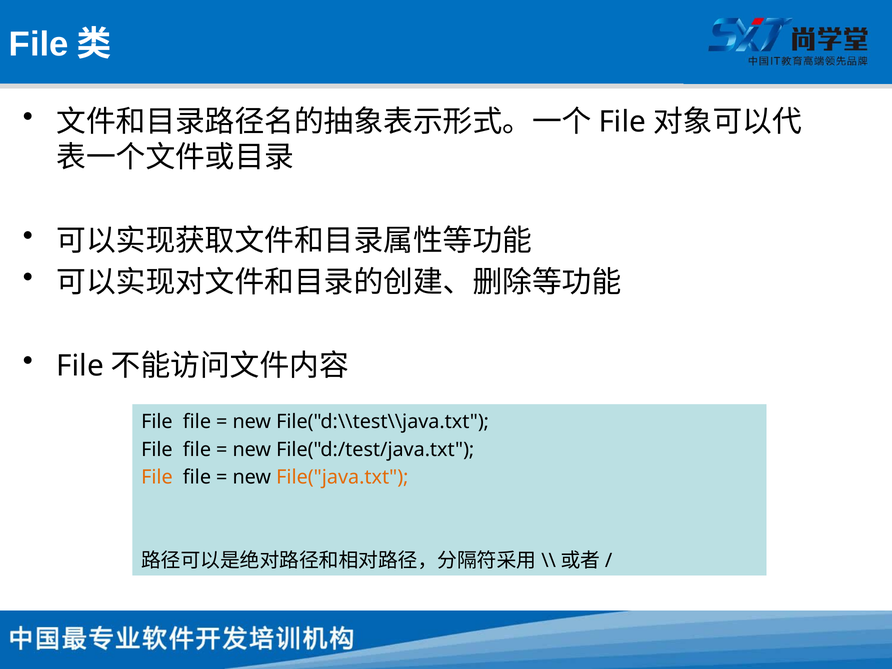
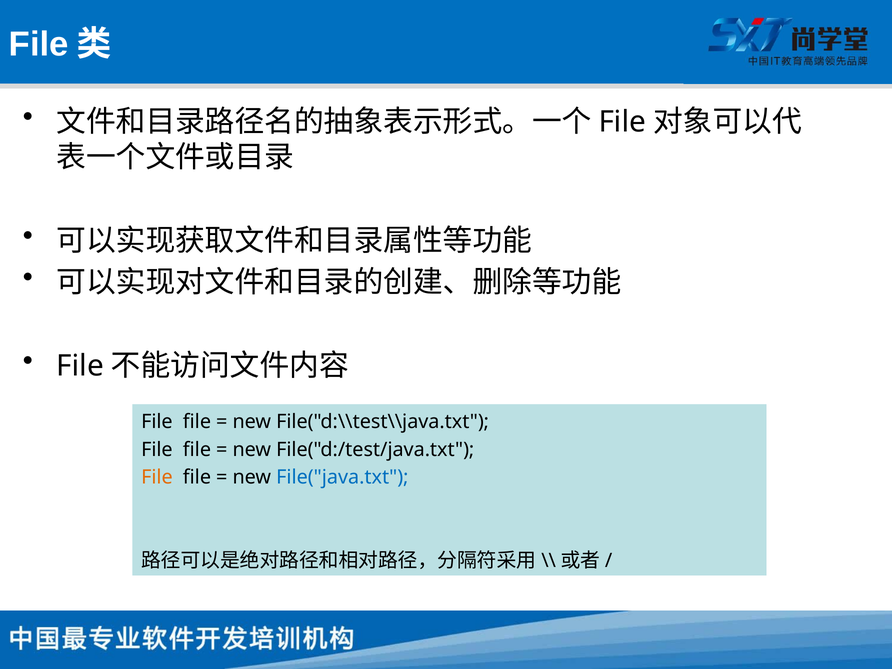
File("java.txt colour: orange -> blue (342, 477)
